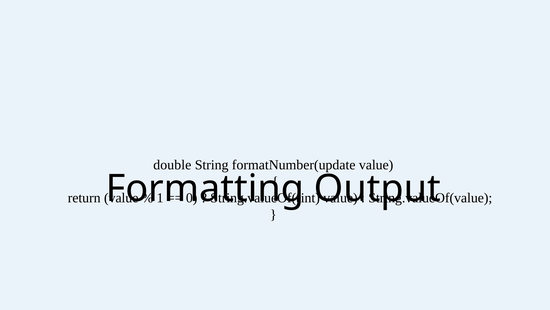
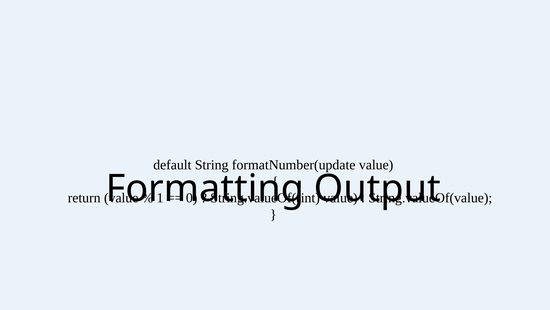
double: double -> default (172, 165)
